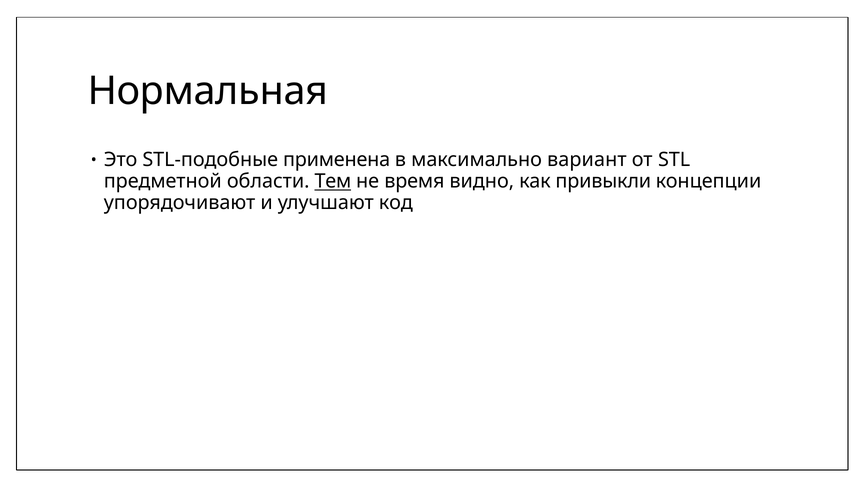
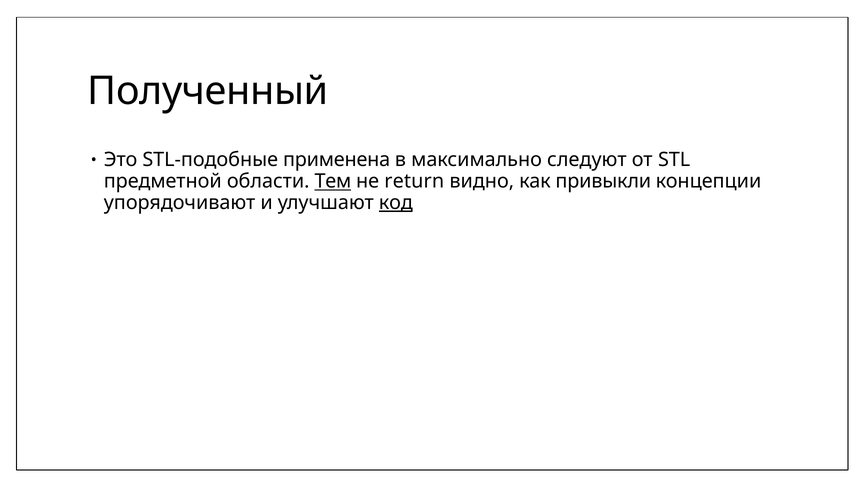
Нормальная: Нормальная -> Полученный (208, 91)
вариант: вариант -> следуют (587, 160)
время: время -> return (414, 181)
код underline: none -> present (396, 203)
